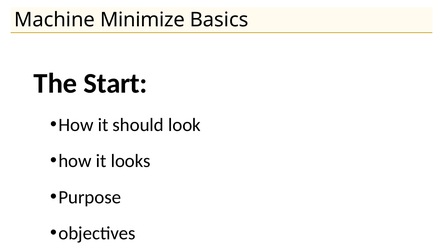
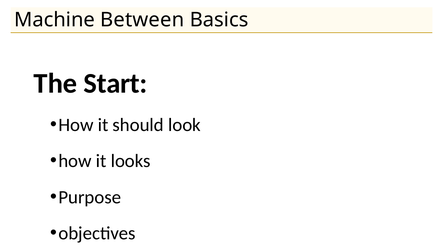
Minimize: Minimize -> Between (142, 20)
